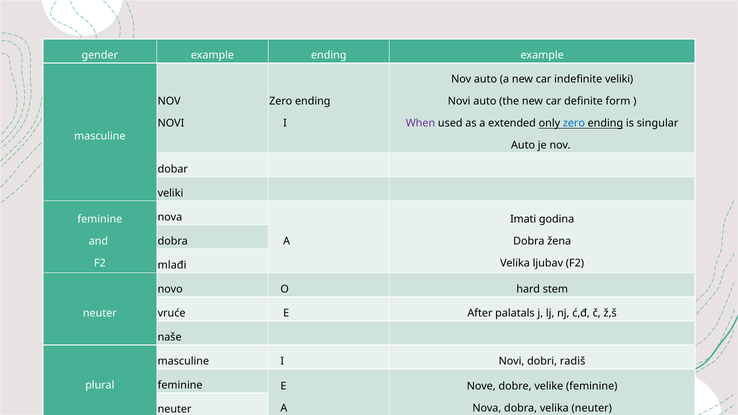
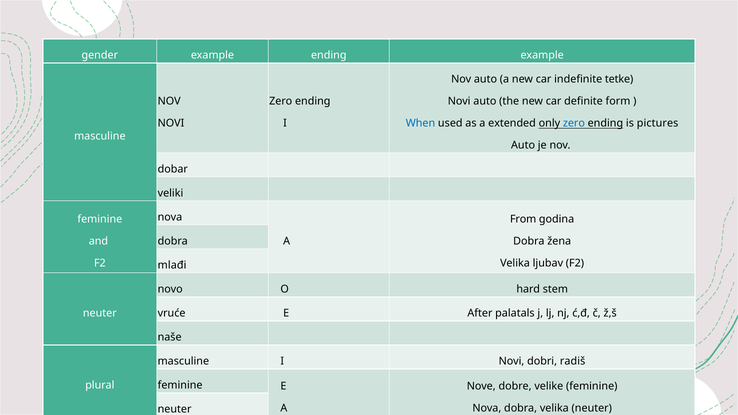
indefinite veliki: veliki -> tetke (619, 79)
When colour: purple -> blue (421, 123)
singular: singular -> pictures (658, 123)
Imati: Imati -> From (523, 219)
